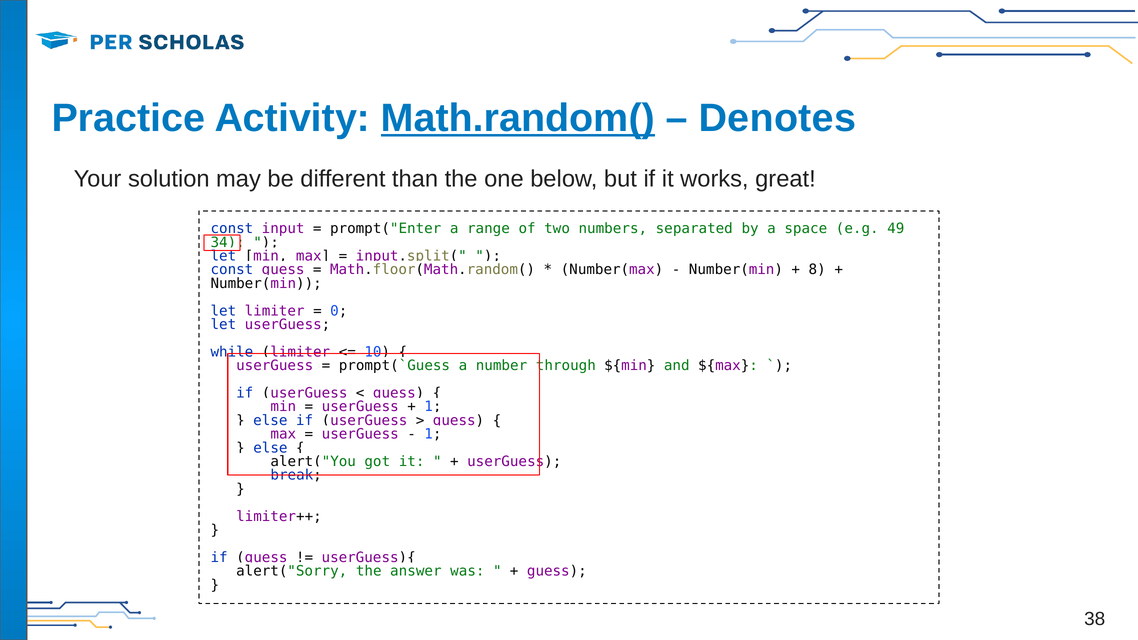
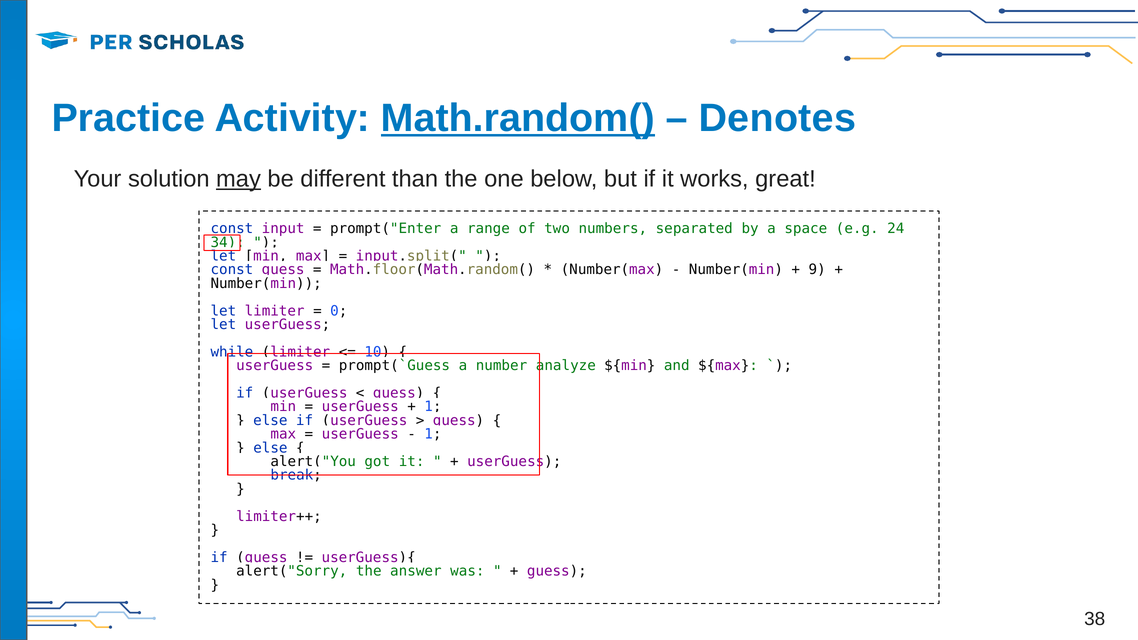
may underline: none -> present (238, 179)
49: 49 -> 24 (896, 229)
8: 8 -> 9 (817, 270)
through: through -> analyze (566, 366)
